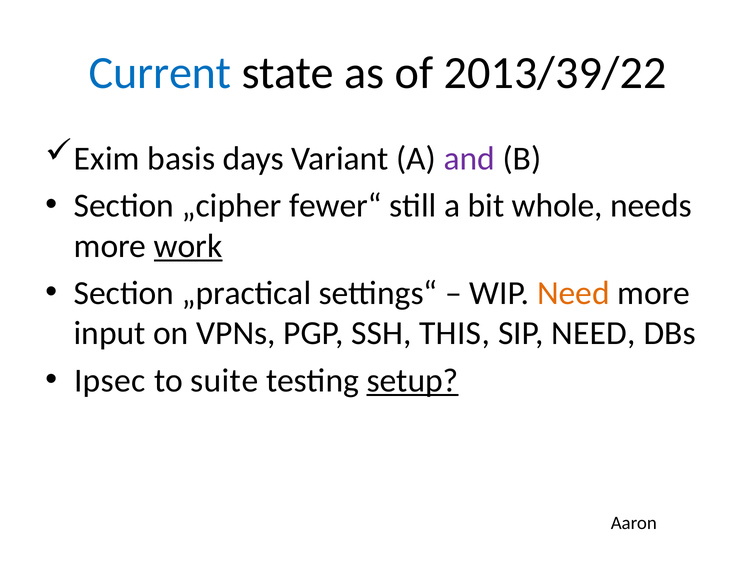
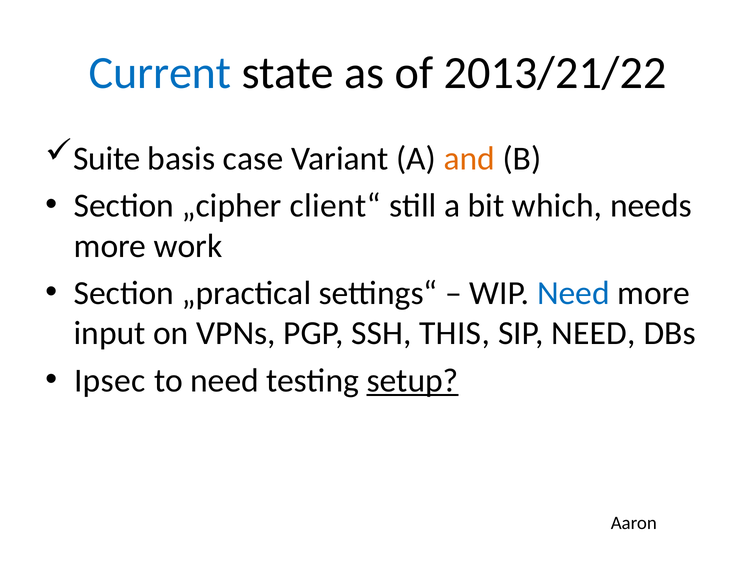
2013/39/22: 2013/39/22 -> 2013/21/22 (555, 73)
Exim: Exim -> Suite (107, 159)
days: days -> case (253, 159)
and colour: purple -> orange (469, 159)
fewer“: fewer“ -> client“ (335, 206)
whole: whole -> which (557, 206)
work underline: present -> none (188, 246)
Need colour: orange -> blue (573, 293)
to suite: suite -> need (225, 380)
